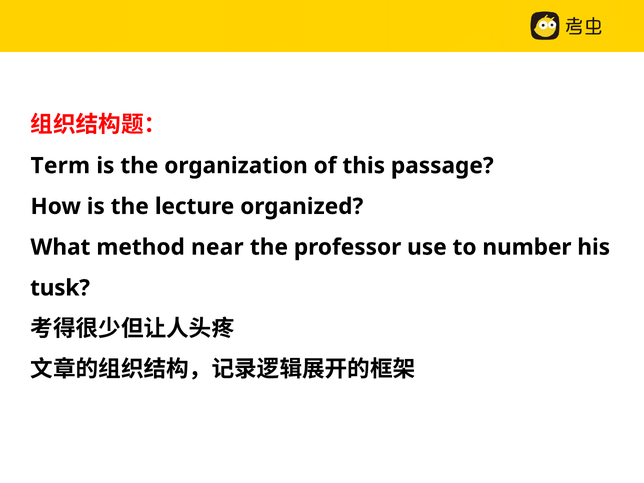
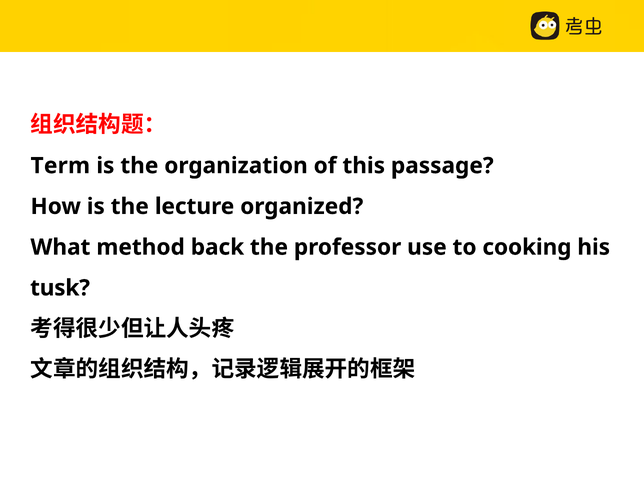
near: near -> back (217, 247)
number: number -> cooking (527, 247)
